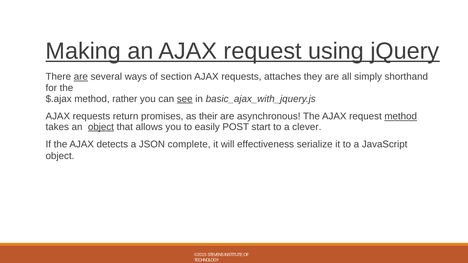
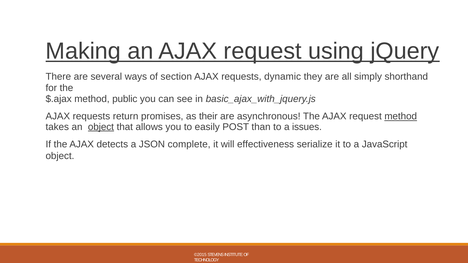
are underline: present -> none (81, 77)
attaches: attaches -> dynamic (283, 77)
rather: rather -> public (125, 99)
see underline: present -> none (185, 99)
start: start -> than (261, 127)
clever: clever -> issues (307, 127)
